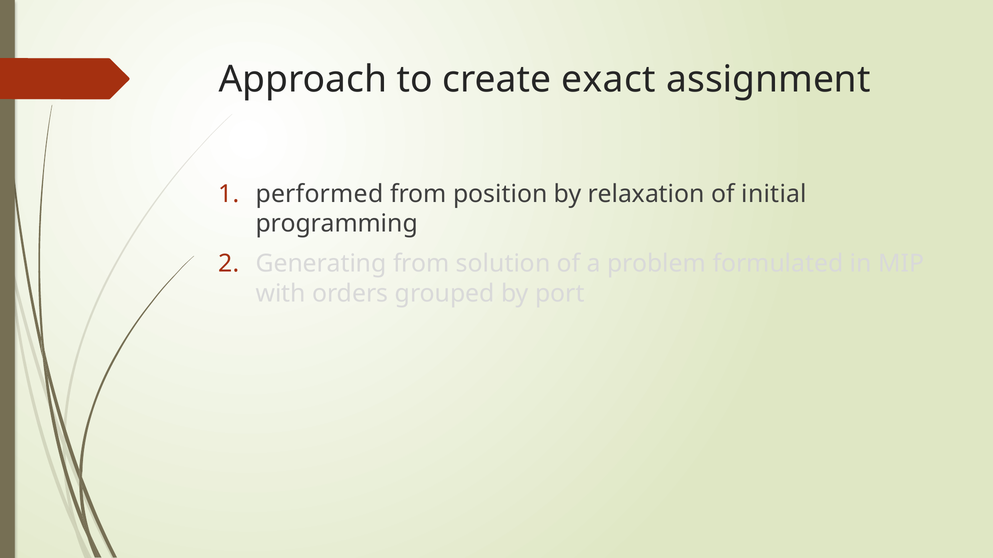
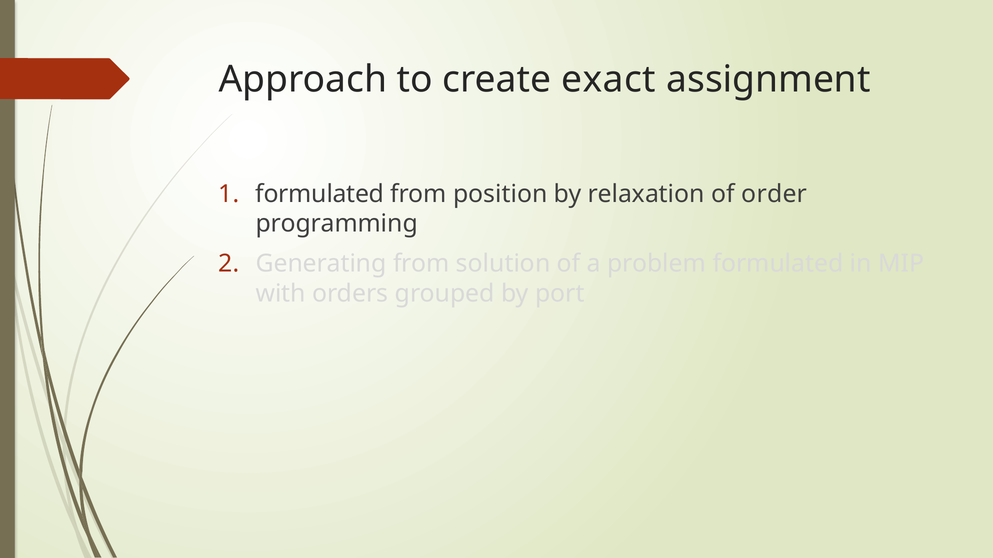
performed: performed -> formulated (320, 194)
initial: initial -> order (774, 194)
